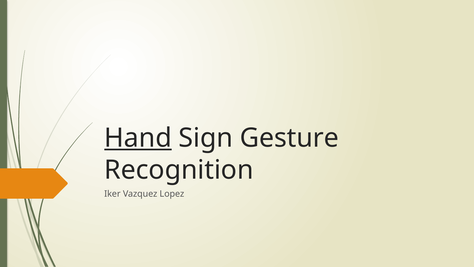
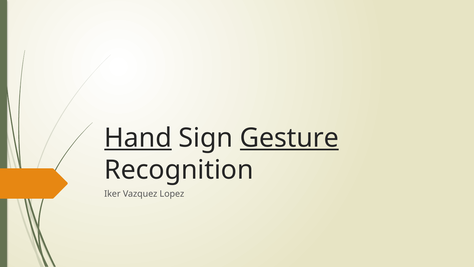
Gesture underline: none -> present (289, 138)
